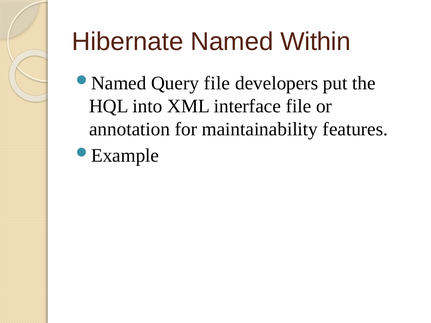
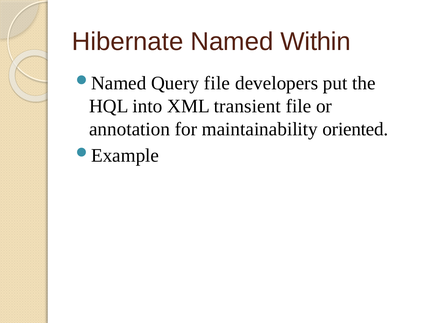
interface: interface -> transient (247, 106)
features: features -> oriented (355, 129)
